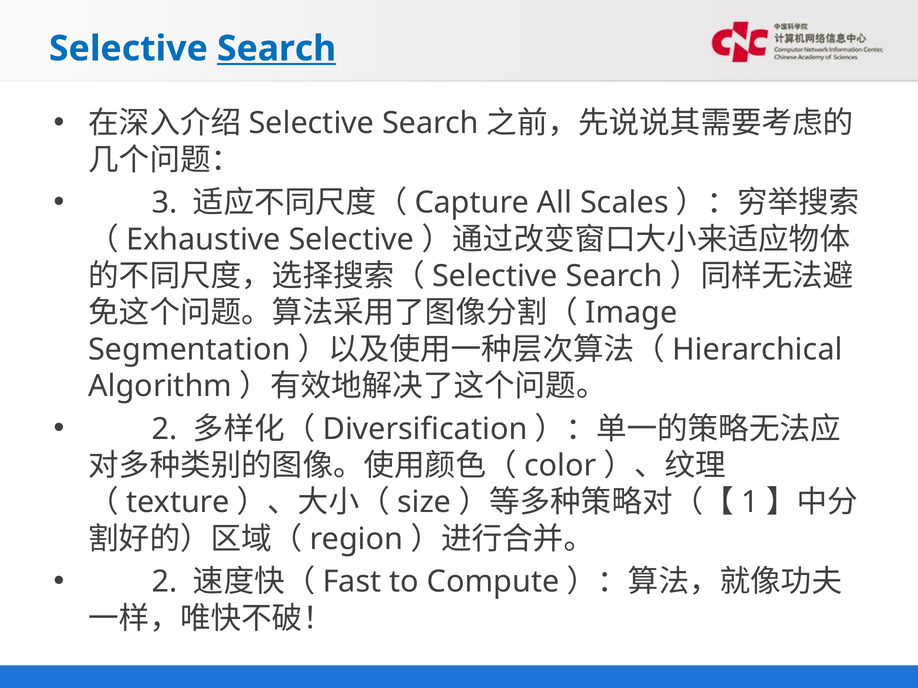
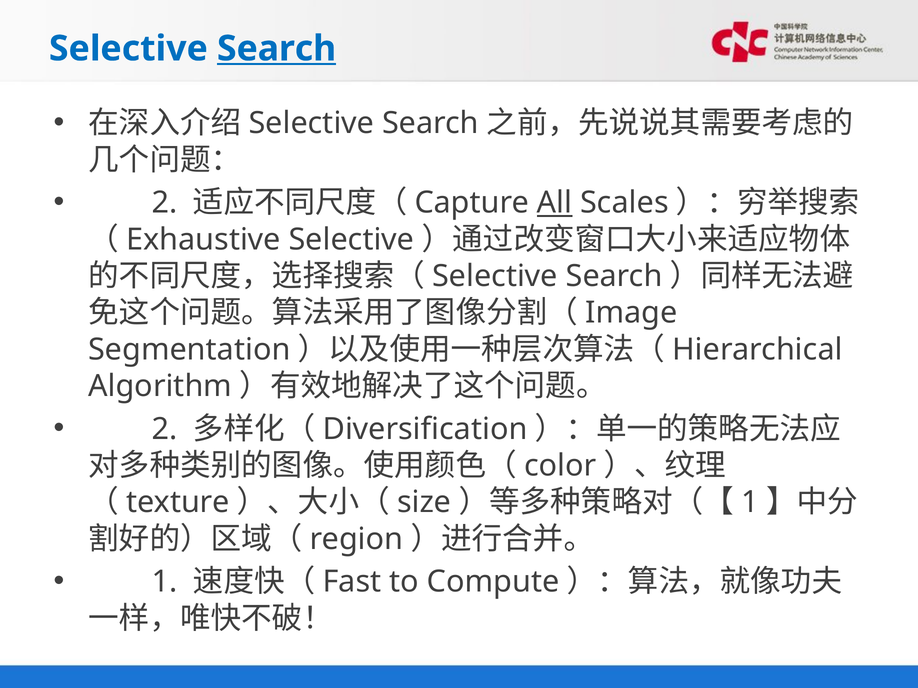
3: 3 -> 2 (165, 203)
All underline: none -> present (555, 203)
2: 2 -> 1 (165, 582)
